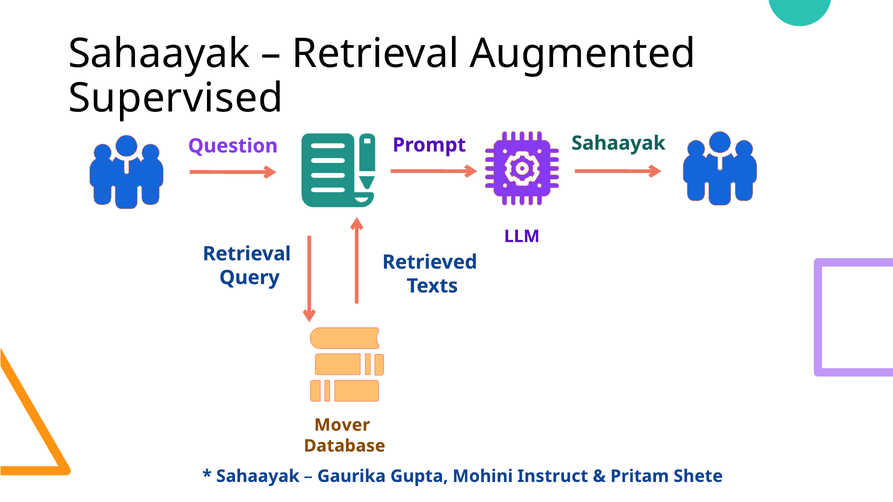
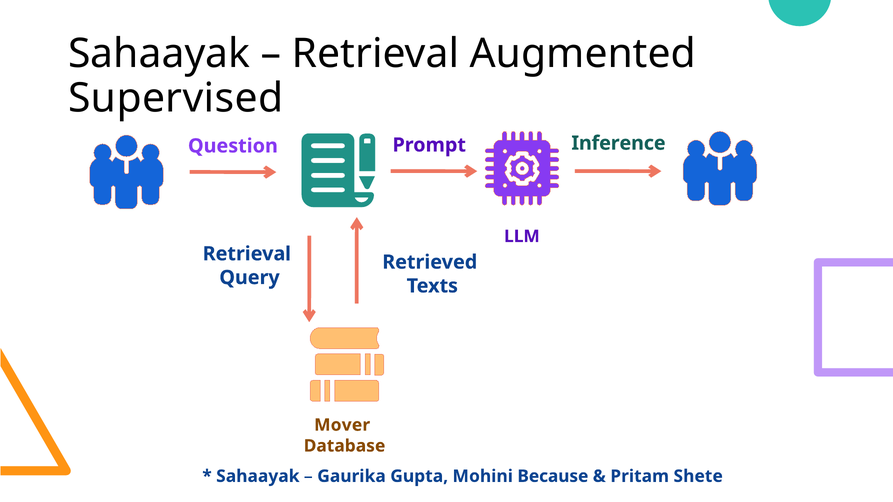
Prompt Sahaayak: Sahaayak -> Inference (619, 143)
Instruct: Instruct -> Because (553, 476)
